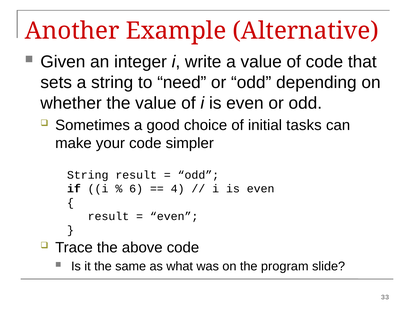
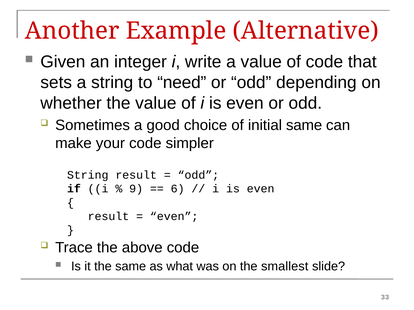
initial tasks: tasks -> same (304, 125)
6: 6 -> 9 (136, 189)
4: 4 -> 6 (178, 189)
program: program -> smallest (285, 267)
